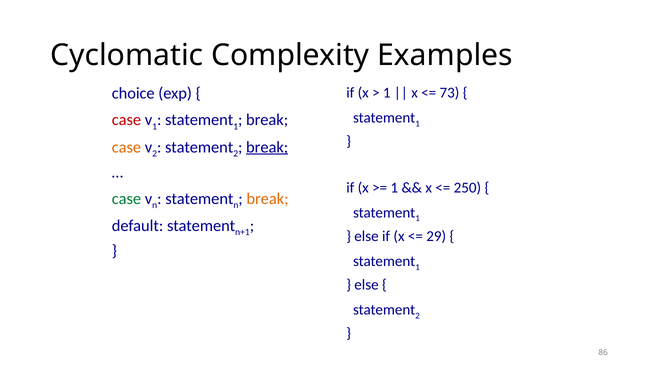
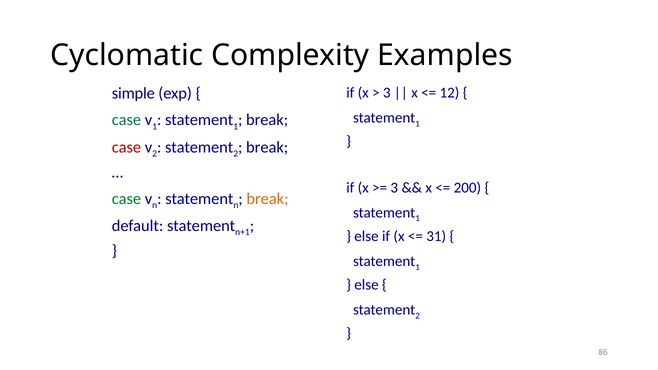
1: 1 -> 3 (387, 93)
73: 73 -> 12 (449, 93)
choice: choice -> simple (133, 94)
case colour: red -> green (126, 120)
case colour: orange -> red (126, 147)
break underline: present -> none (267, 147)
1: 1 -> 3 (394, 188)
250: 250 -> 200 (467, 188)
29: 29 -> 31 (436, 236)
